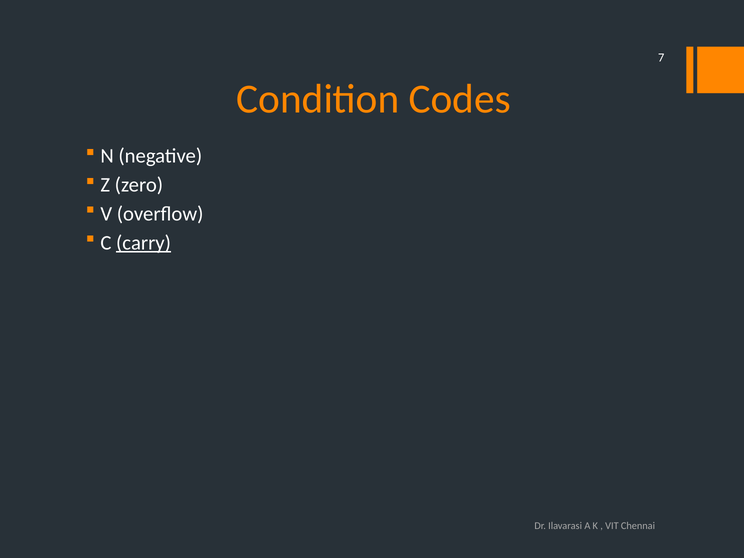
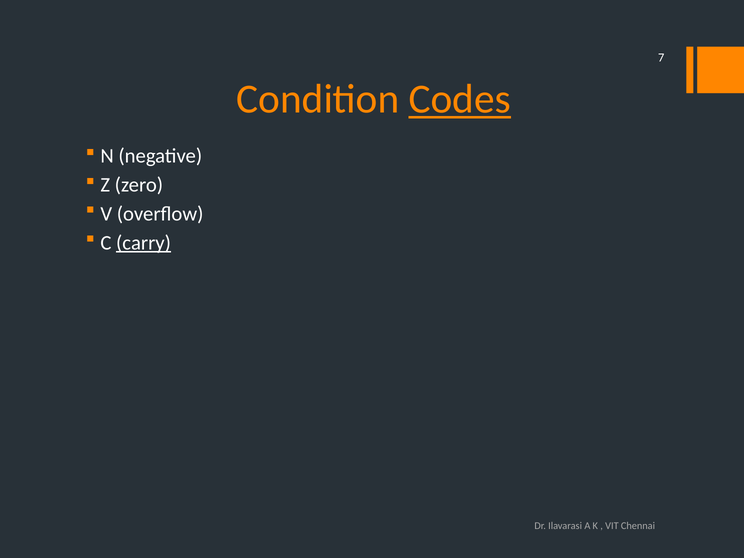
Codes underline: none -> present (460, 99)
